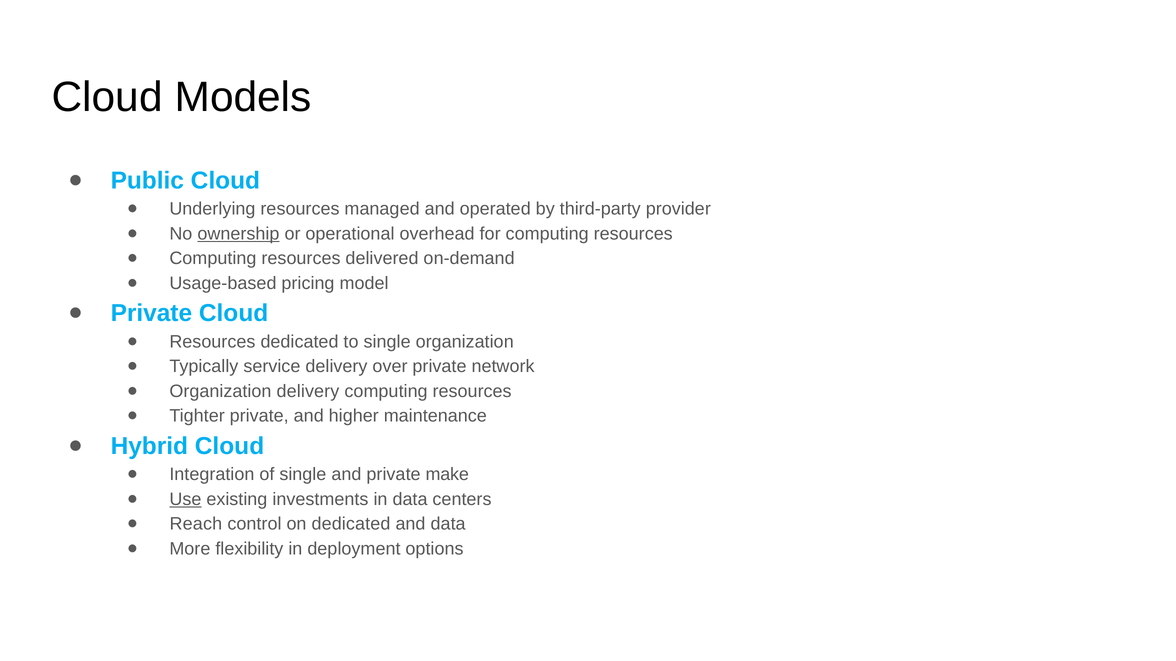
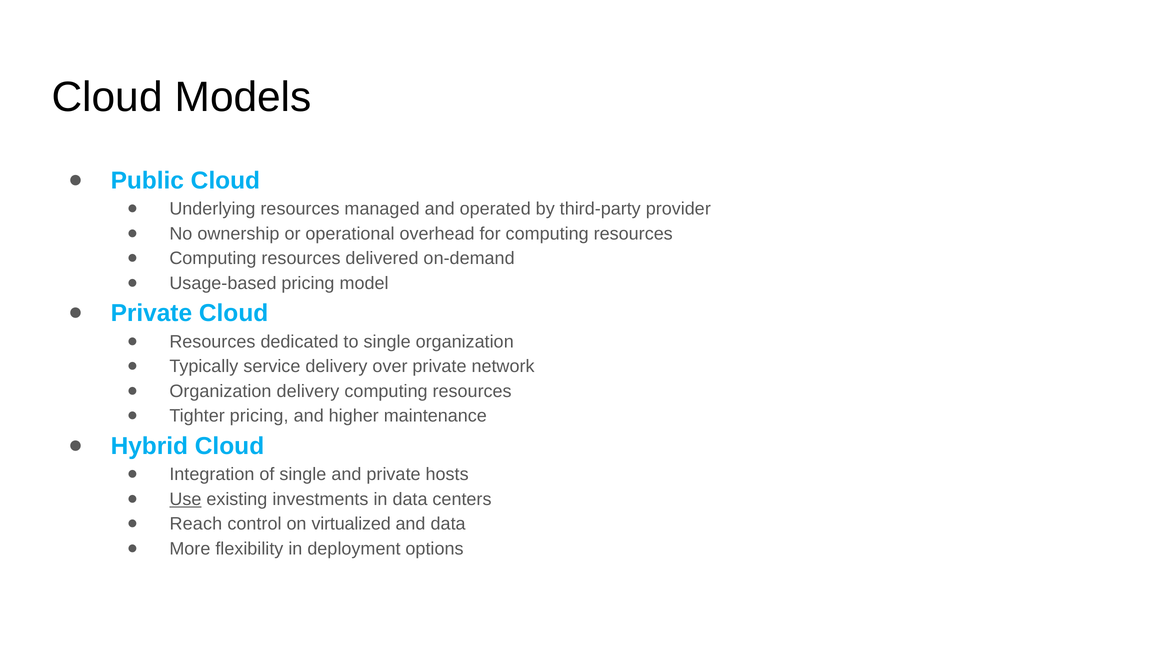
ownership underline: present -> none (238, 234)
Tighter private: private -> pricing (259, 416)
make: make -> hosts (447, 475)
on dedicated: dedicated -> virtualized (351, 524)
